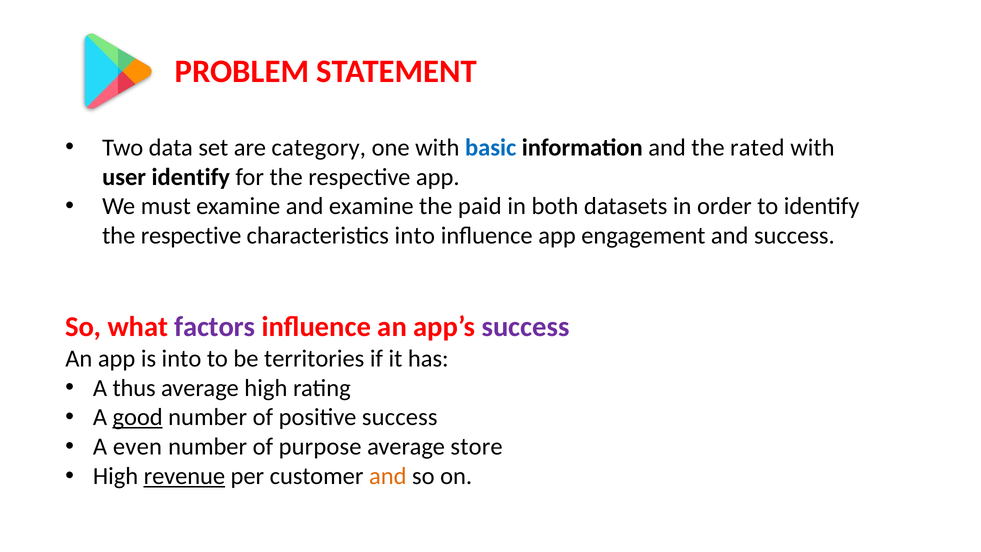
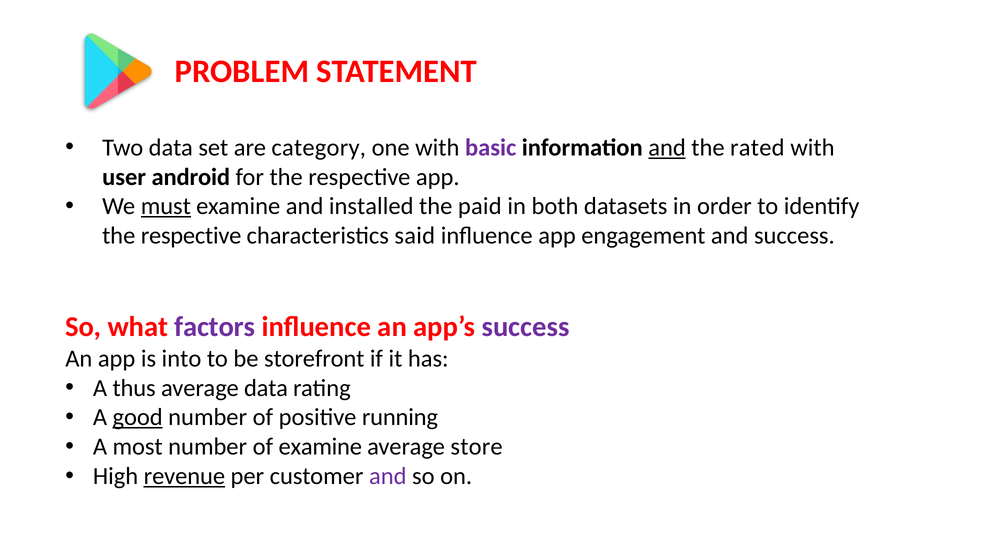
basic colour: blue -> purple (491, 147)
and underline: none -> present (667, 147)
user identify: identify -> android (191, 177)
must underline: none -> present (166, 206)
and examine: examine -> installed (371, 206)
characteristics into: into -> said (415, 236)
territories: territories -> storefront (314, 358)
average high: high -> data (266, 388)
positive success: success -> running (400, 417)
even: even -> most (138, 447)
of purpose: purpose -> examine (320, 447)
and colour: orange -> purple (388, 476)
